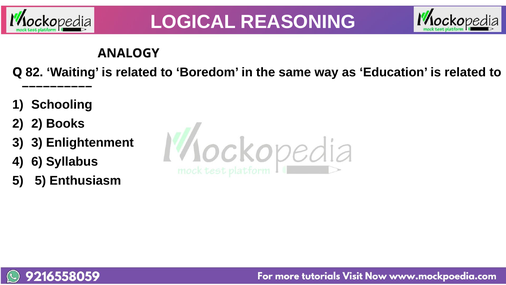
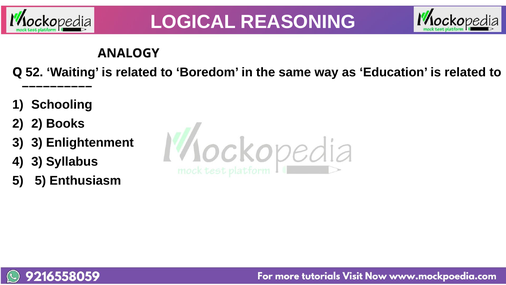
82: 82 -> 52 (34, 72)
4 6: 6 -> 3 (37, 161)
